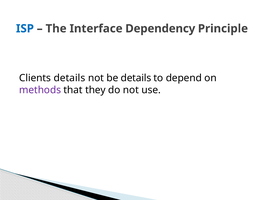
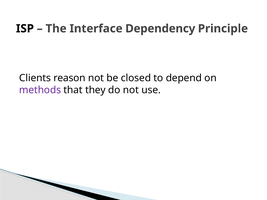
ISP colour: blue -> black (25, 29)
Clients details: details -> reason (70, 78)
be details: details -> closed (136, 78)
